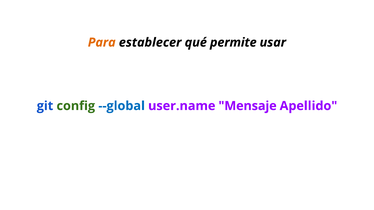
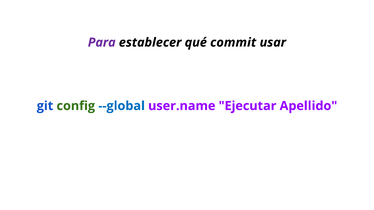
Para colour: orange -> purple (102, 43)
permite: permite -> commit (233, 43)
Mensaje: Mensaje -> Ejecutar (248, 106)
